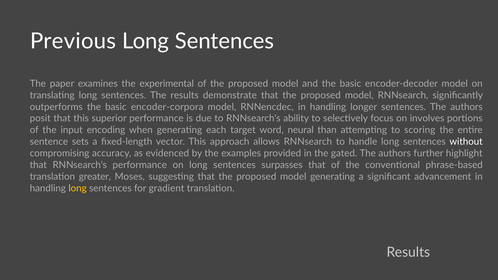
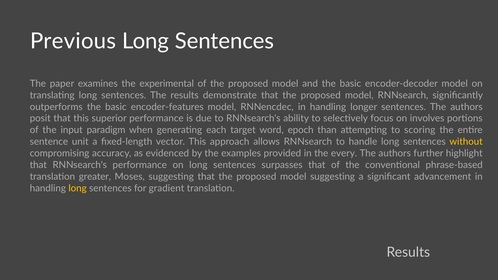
encoder-corpora: encoder-corpora -> encoder-features (167, 107)
encoding: encoding -> paradigm (106, 130)
neural: neural -> epoch (301, 130)
sets: sets -> unit (80, 142)
without colour: white -> yellow (466, 142)
gated: gated -> every (344, 153)
model generating: generating -> suggesting (333, 177)
